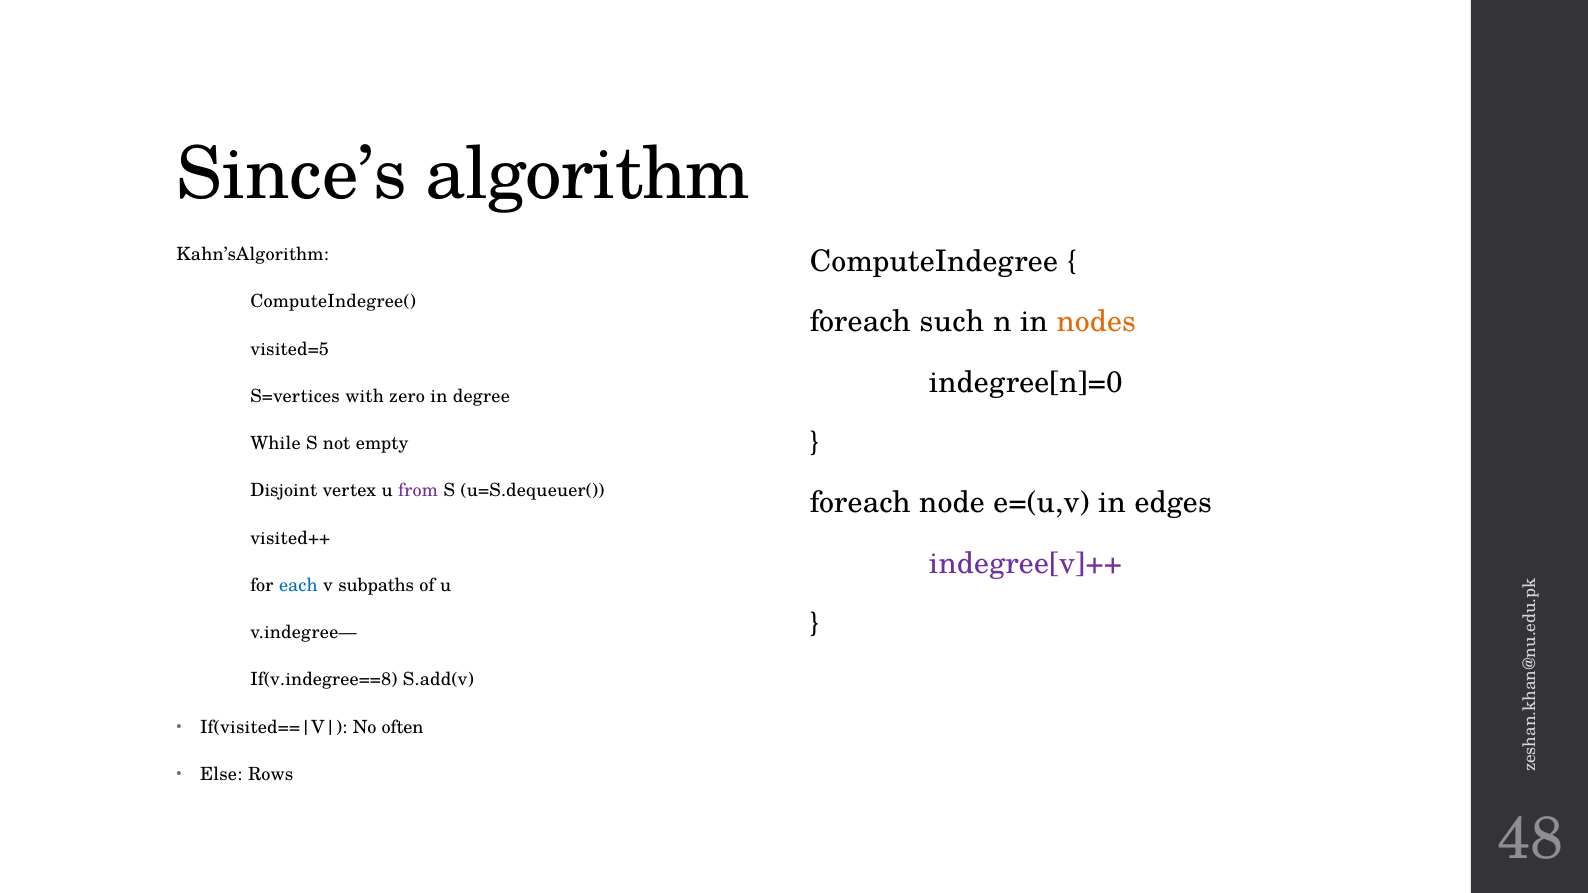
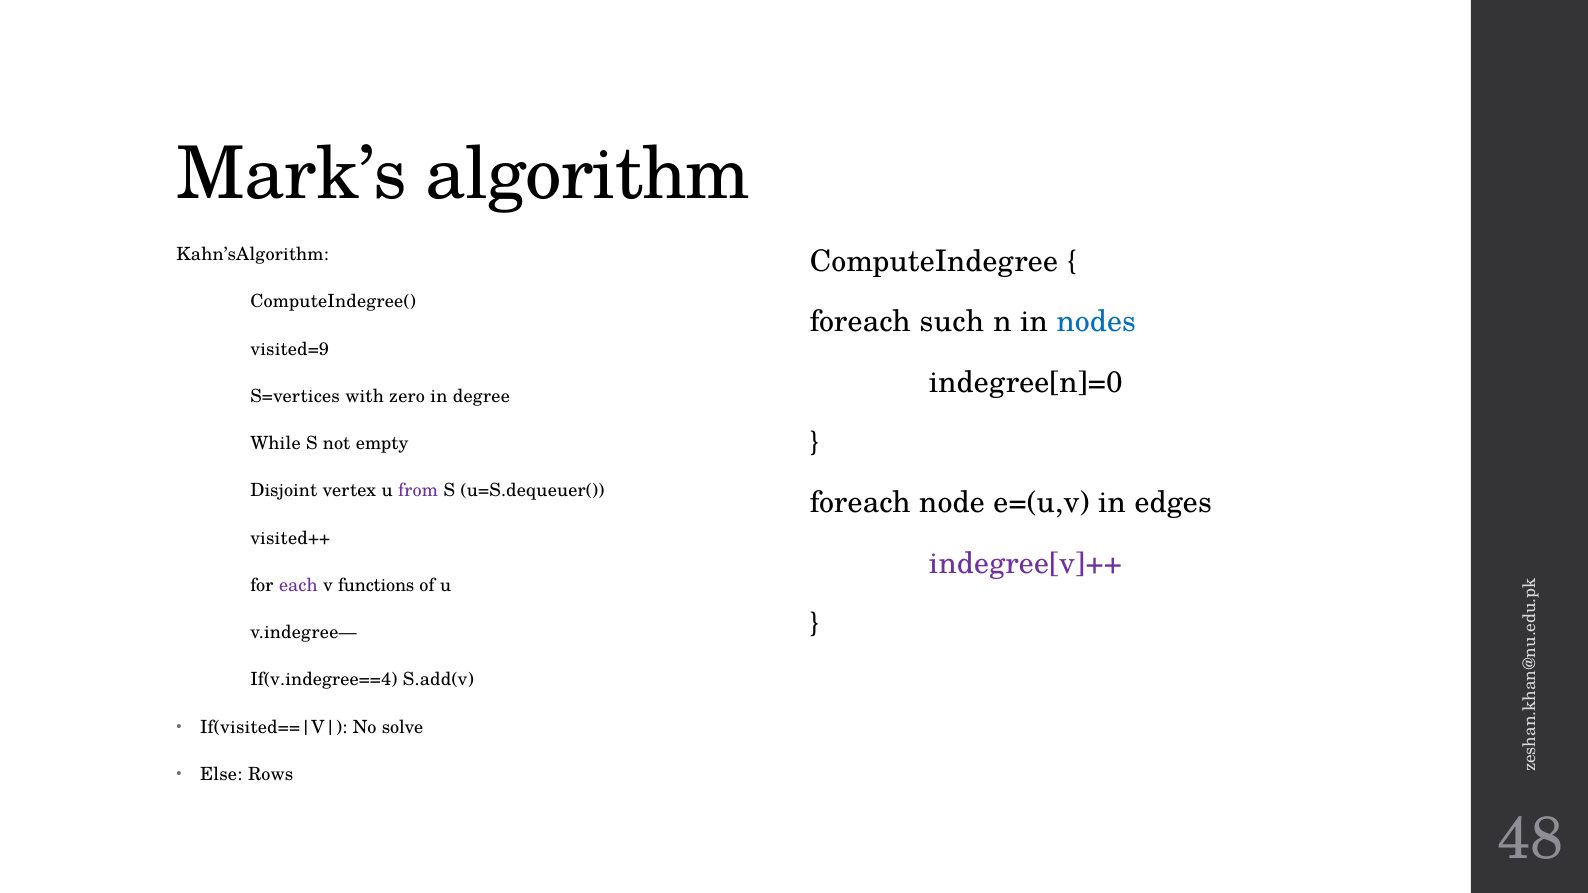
Since’s: Since’s -> Mark’s (292, 175)
nodes colour: orange -> blue (1096, 322)
visited=5: visited=5 -> visited=9 (290, 349)
each colour: blue -> purple (298, 586)
subpaths: subpaths -> functions (376, 586)
If(v.indegree==8: If(v.indegree==8 -> If(v.indegree==4 (324, 680)
often: often -> solve (403, 727)
